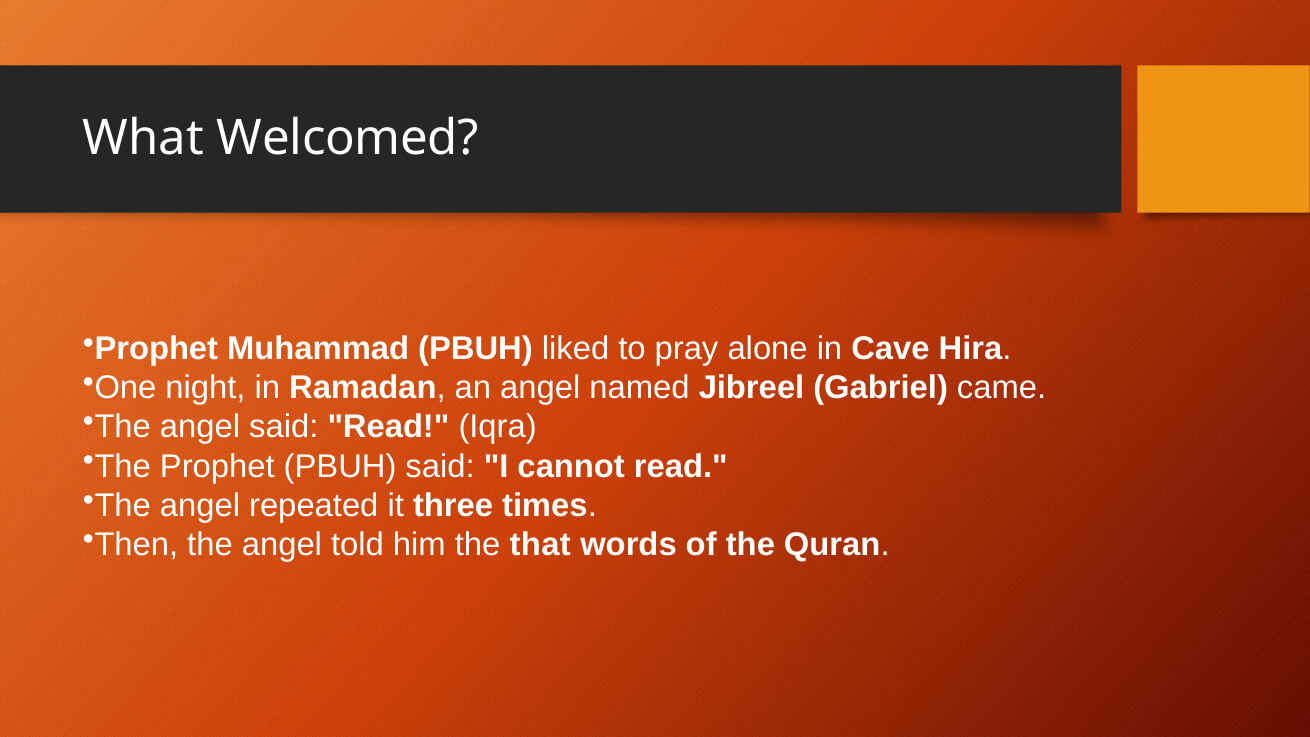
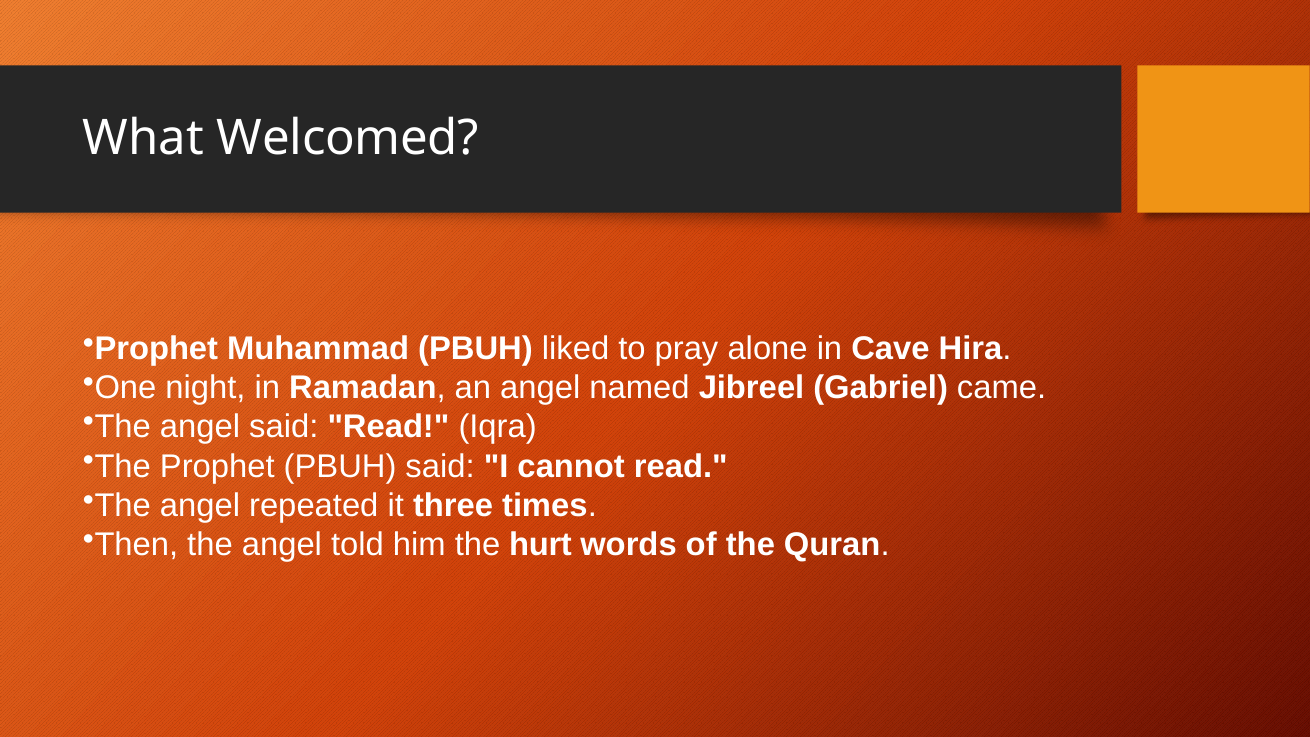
that: that -> hurt (541, 545)
